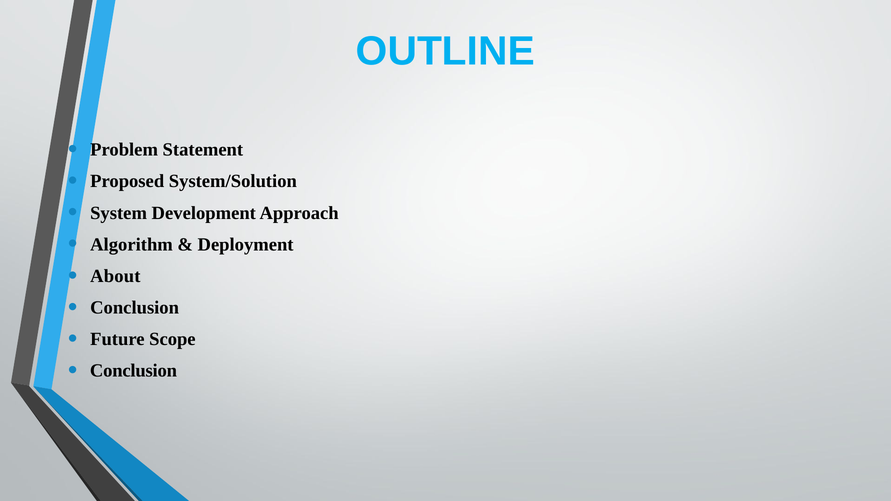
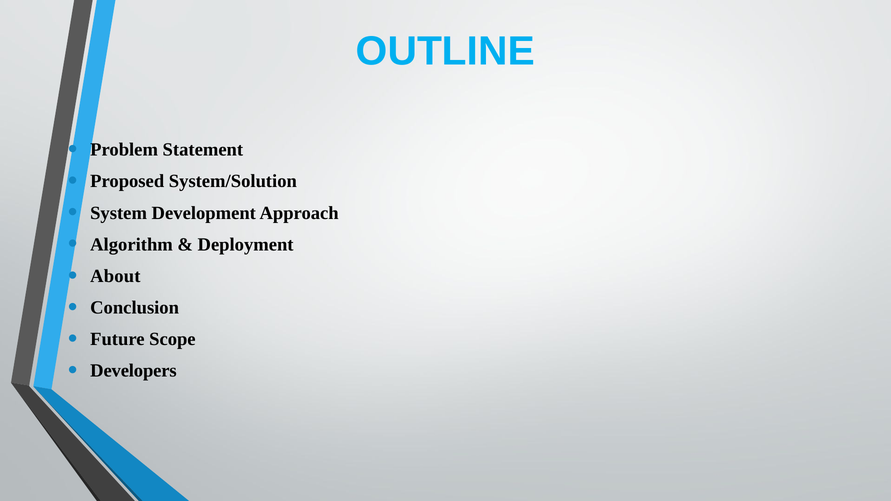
Conclusion: Conclusion -> Developers (133, 371)
